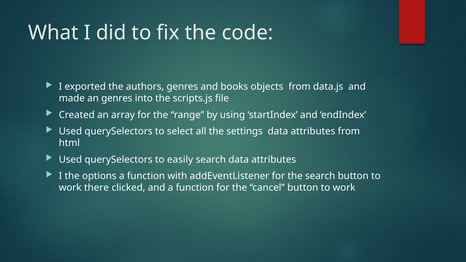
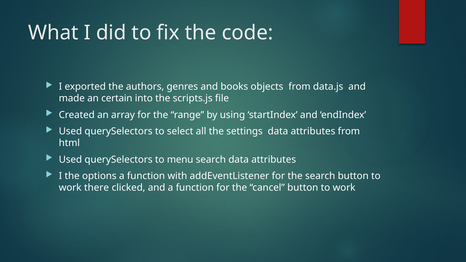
an genres: genres -> certain (117, 98)
easily: easily -> menu (180, 160)
